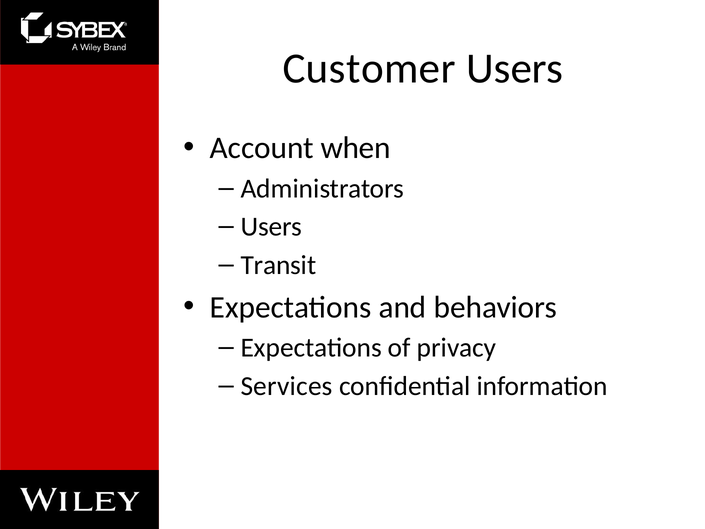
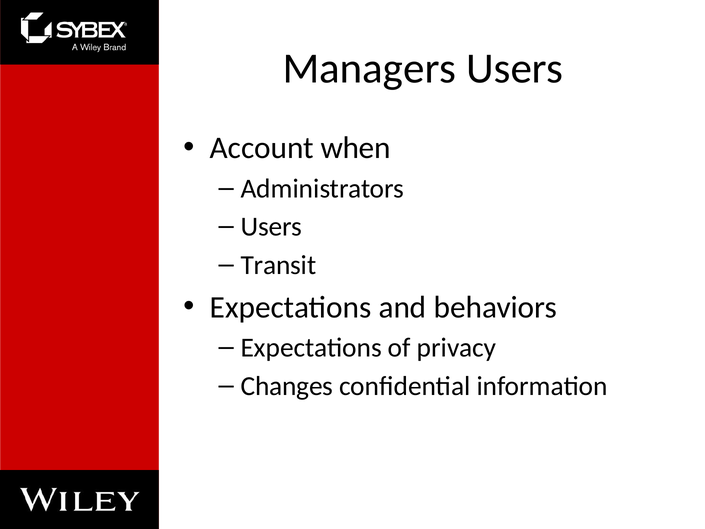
Customer: Customer -> Managers (369, 68)
Services: Services -> Changes (287, 386)
